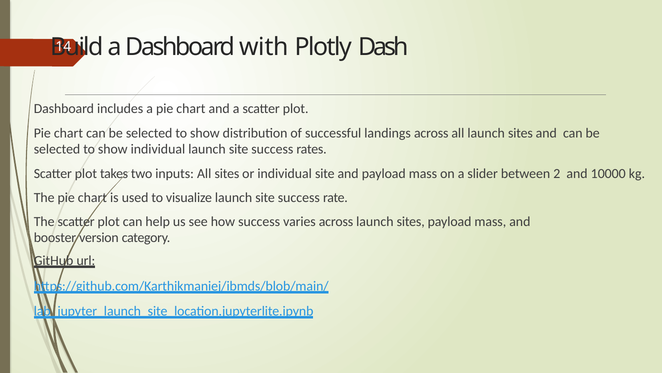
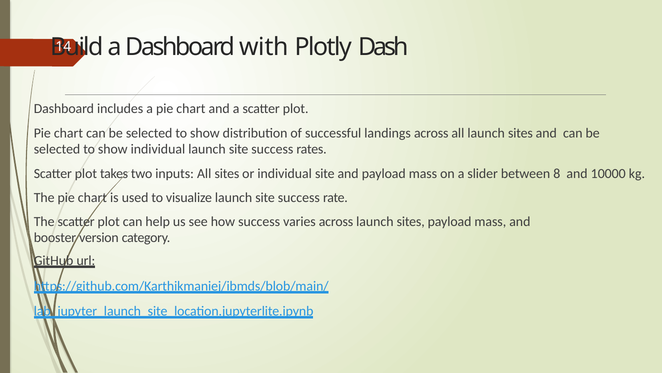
2: 2 -> 8 (557, 174)
